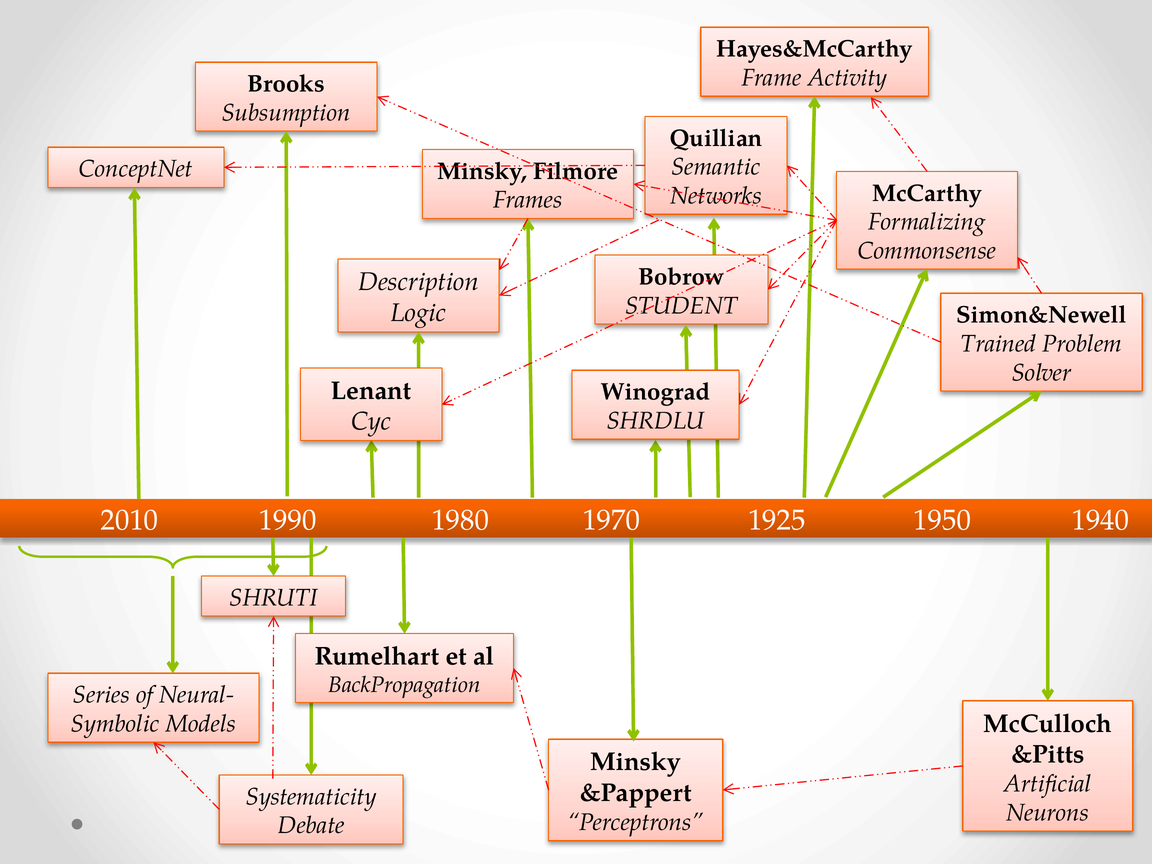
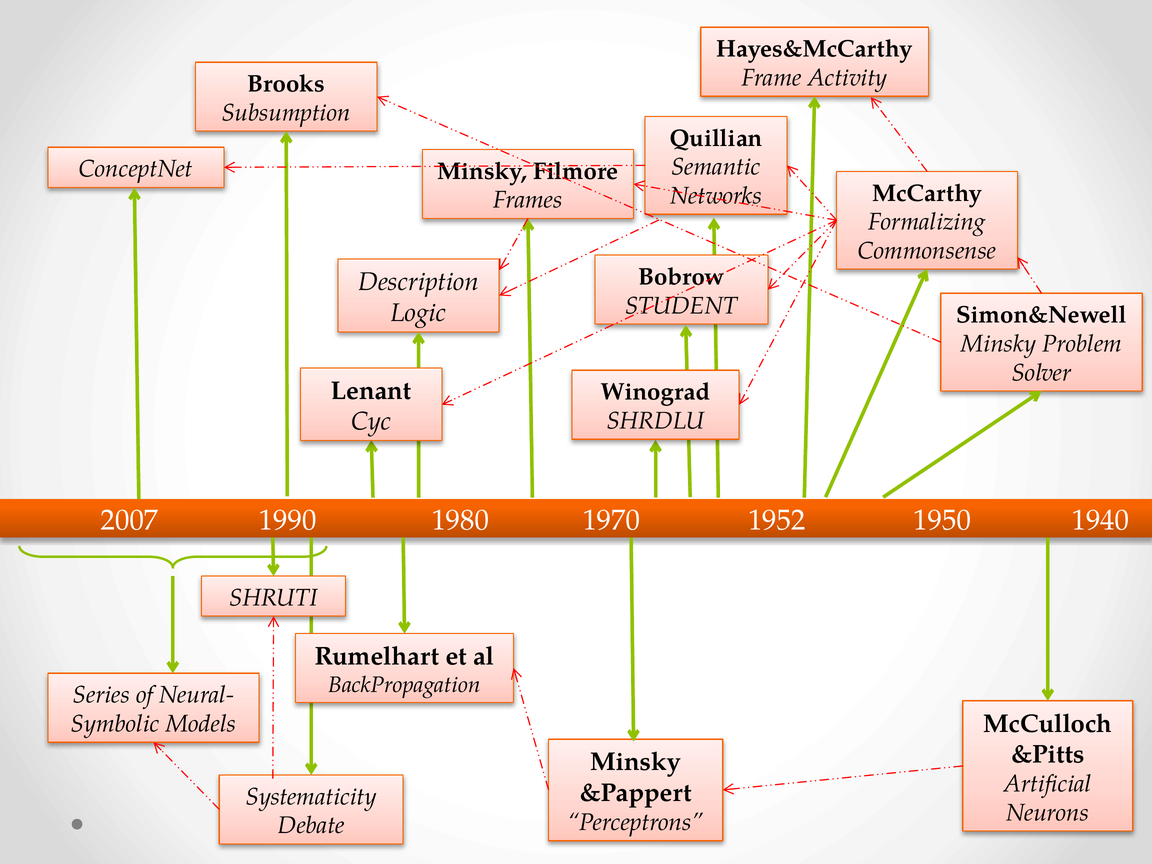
Trained: Trained -> Minsky (999, 344)
2010: 2010 -> 2007 (130, 520)
1925: 1925 -> 1952 (777, 520)
